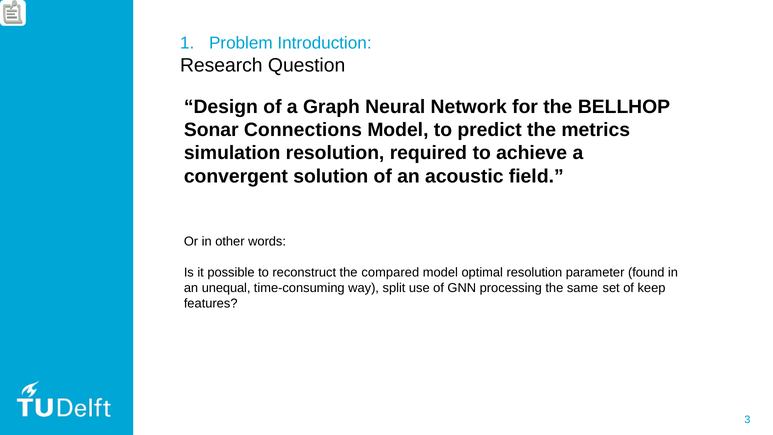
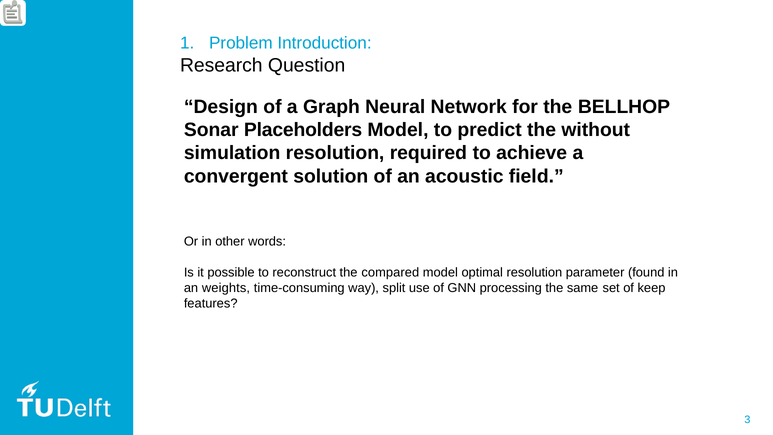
Connections: Connections -> Placeholders (303, 130)
metrics: metrics -> without (596, 130)
unequal: unequal -> weights (226, 288)
